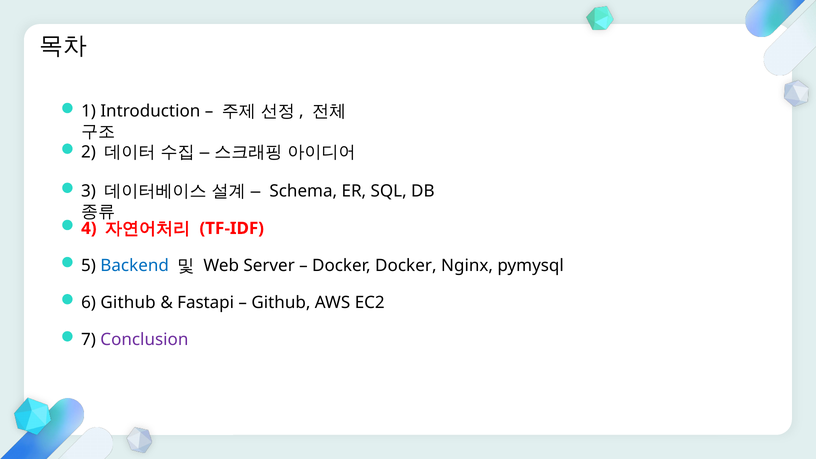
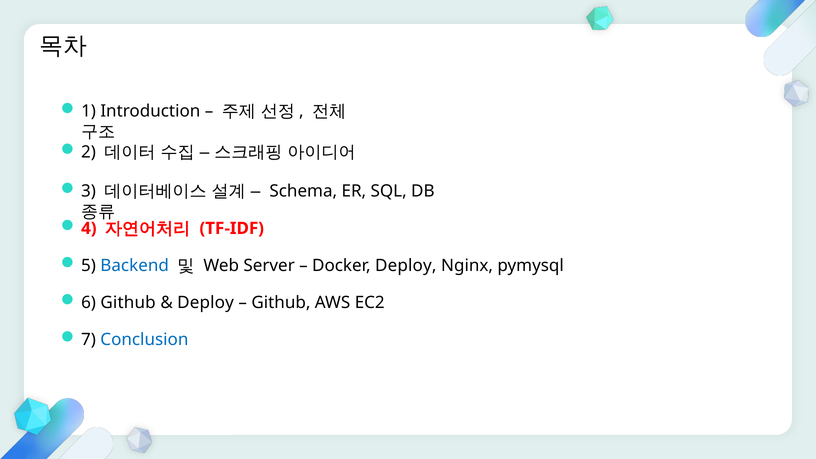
Docker Docker: Docker -> Deploy (406, 265)
Fastapi: Fastapi -> Deploy (206, 303)
Conclusion colour: purple -> blue (144, 340)
